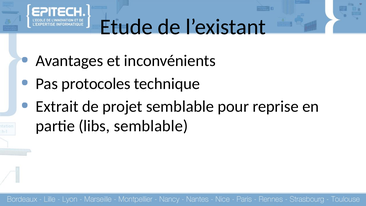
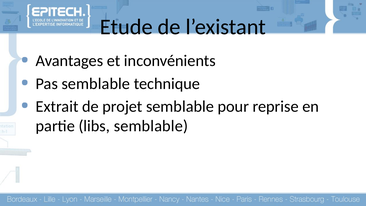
Pas protocoles: protocoles -> semblable (96, 84)
